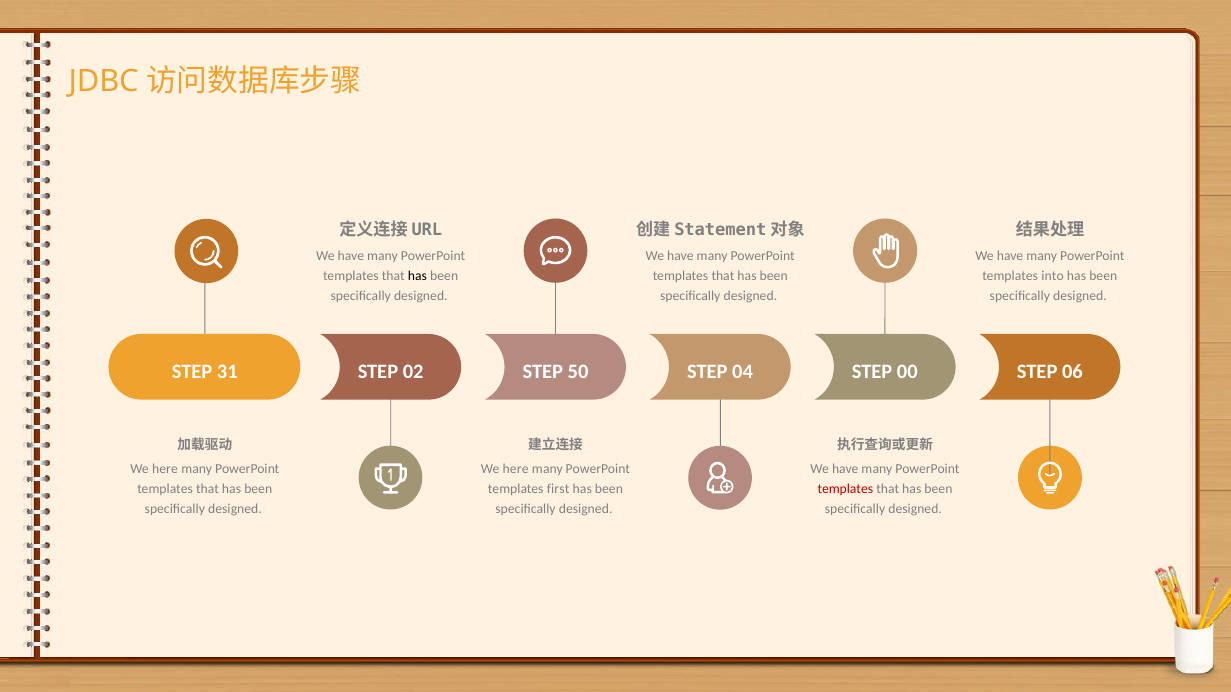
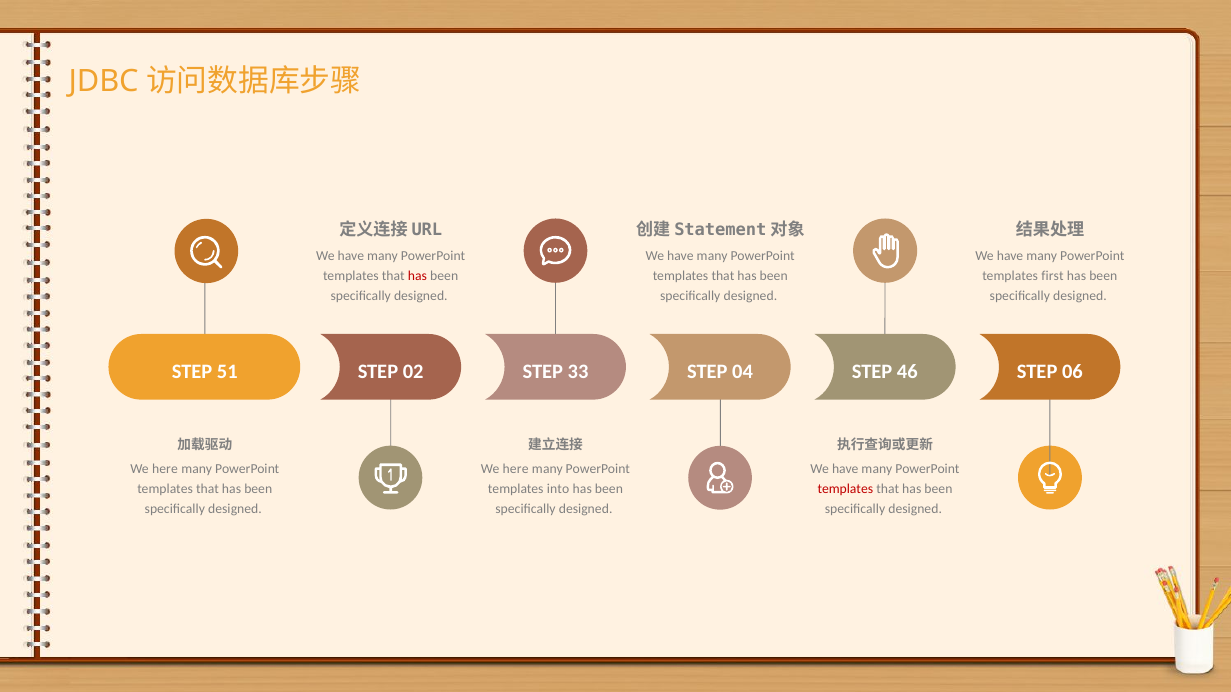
has colour: black -> red (417, 276)
into: into -> first (1053, 276)
31: 31 -> 51 (227, 372)
50: 50 -> 33 (578, 372)
00: 00 -> 46 (907, 372)
first: first -> into (558, 489)
